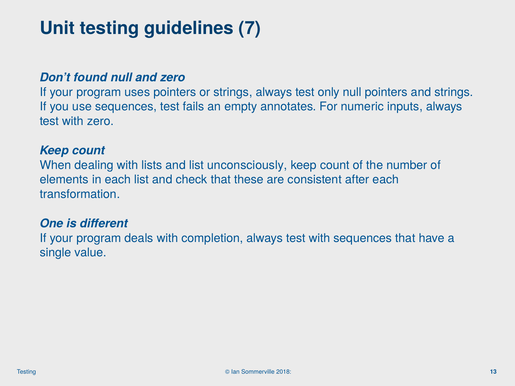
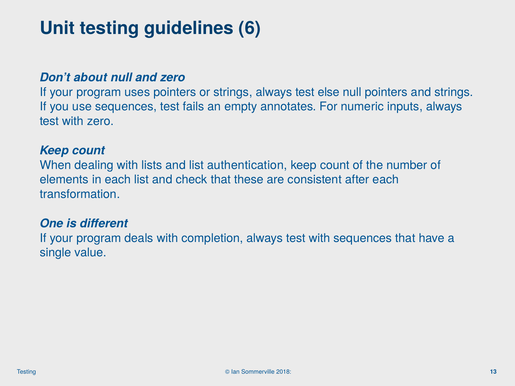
7: 7 -> 6 (250, 28)
found: found -> about (90, 78)
only: only -> else (329, 92)
unconsciously: unconsciously -> authentication (247, 165)
